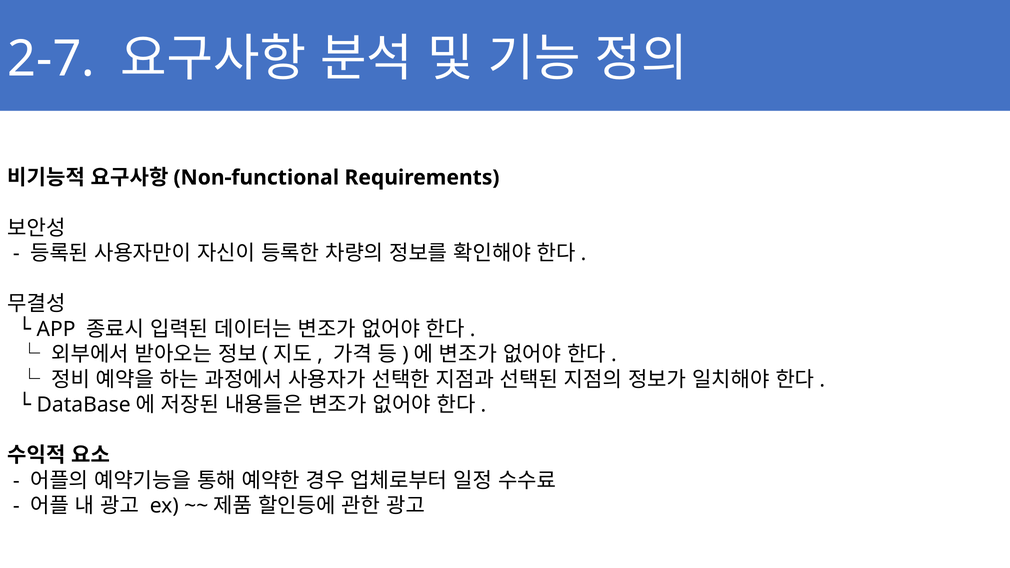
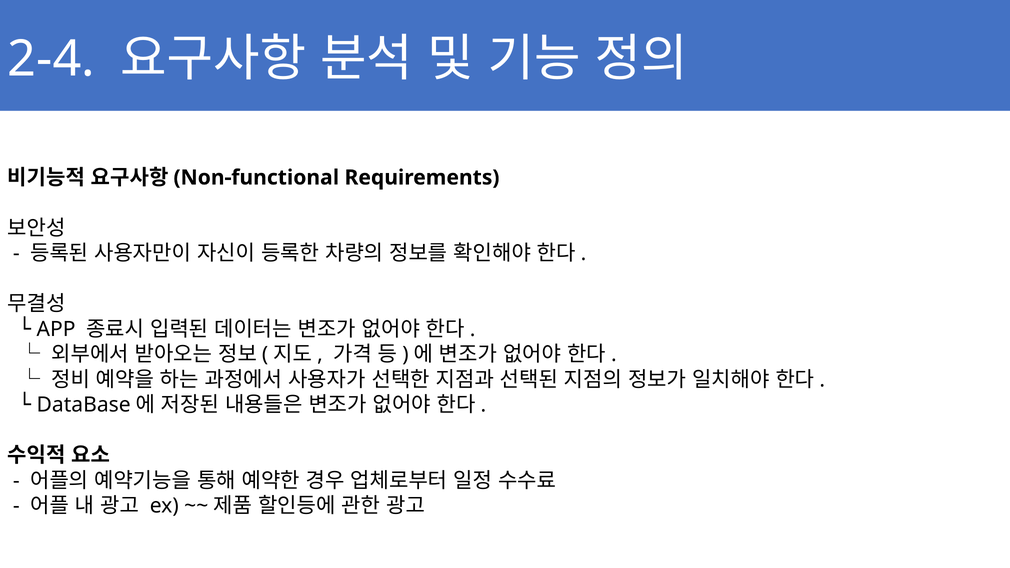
2-7: 2-7 -> 2-4 (51, 59)
